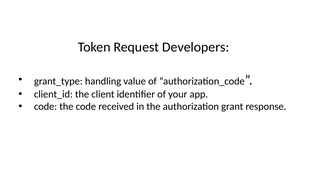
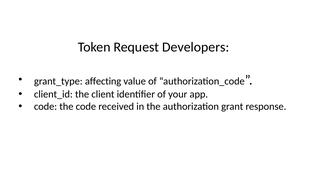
handling: handling -> affecting (103, 81)
